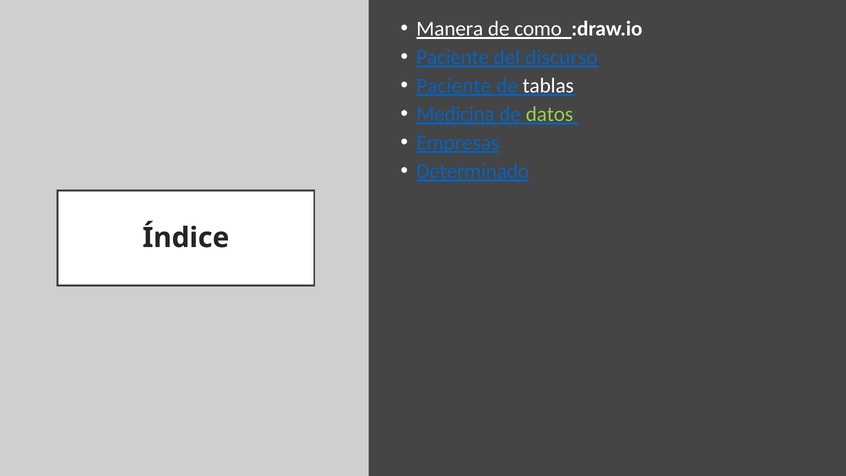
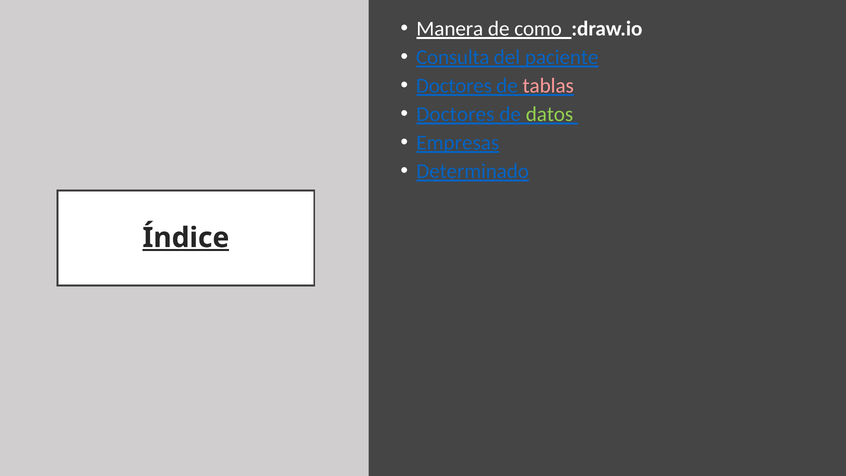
Paciente: Paciente -> Consulta (453, 57)
discurso: discurso -> paciente (562, 57)
Paciente: Paciente -> Doctores (454, 86)
tablas colour: white -> pink (548, 86)
Medicina: Medicina -> Doctores (455, 114)
Índice underline: none -> present (186, 238)
